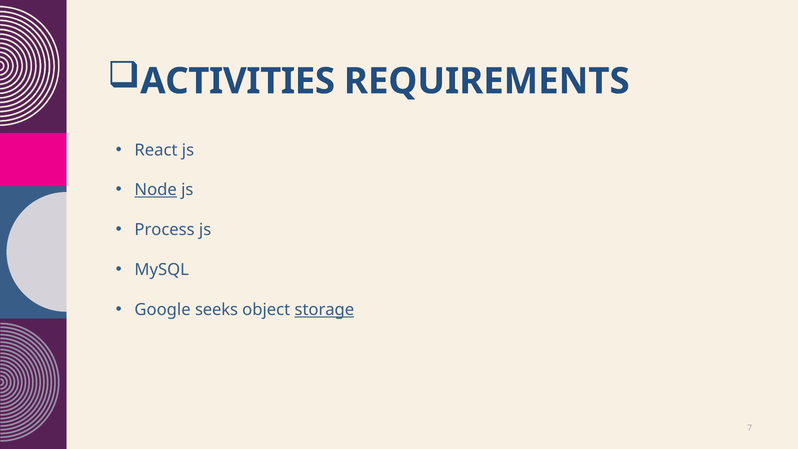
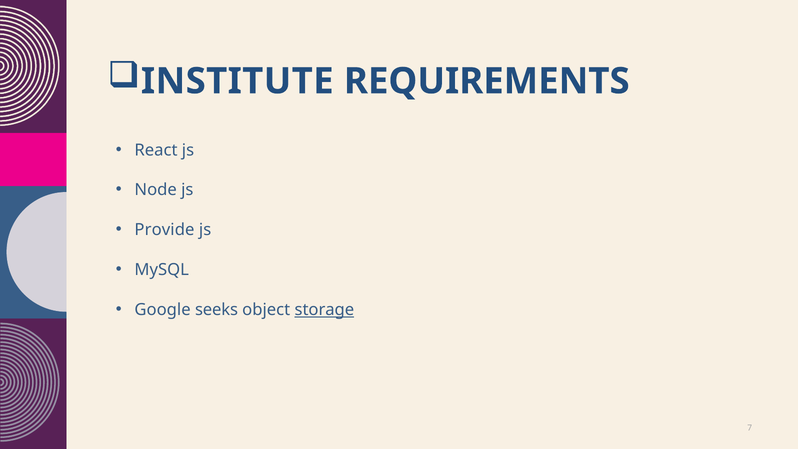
ACTIVITIES: ACTIVITIES -> INSTITUTE (237, 81)
Node underline: present -> none (156, 190)
Process: Process -> Provide (164, 230)
